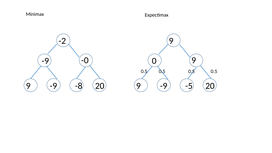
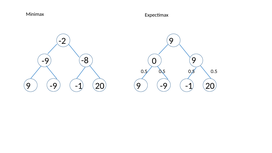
-0: -0 -> -8 (85, 60)
-8: -8 -> -1 (79, 86)
-5: -5 -> -1 (189, 86)
